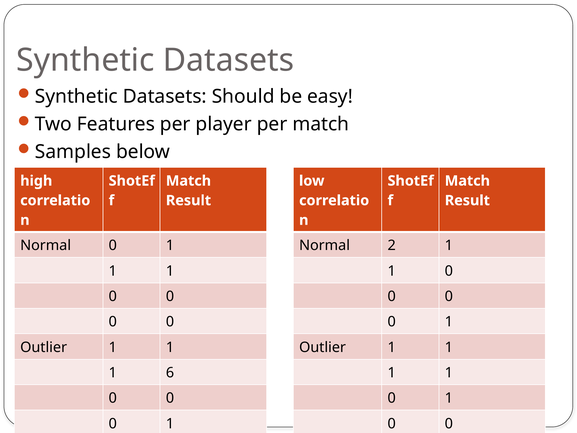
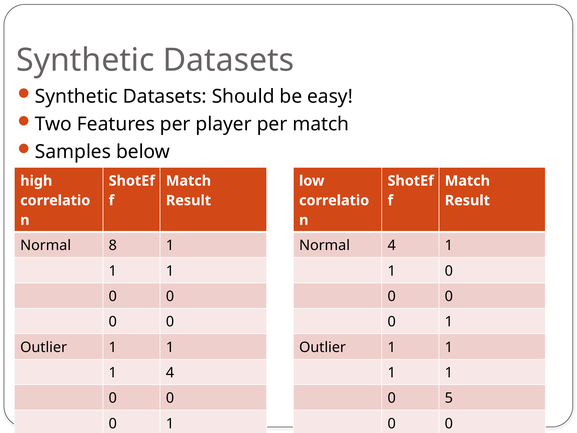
Normal 0: 0 -> 8 (113, 245)
Normal 2: 2 -> 4 (392, 245)
1 6: 6 -> 4 (170, 373)
1: 1 -> 5 (449, 398)
